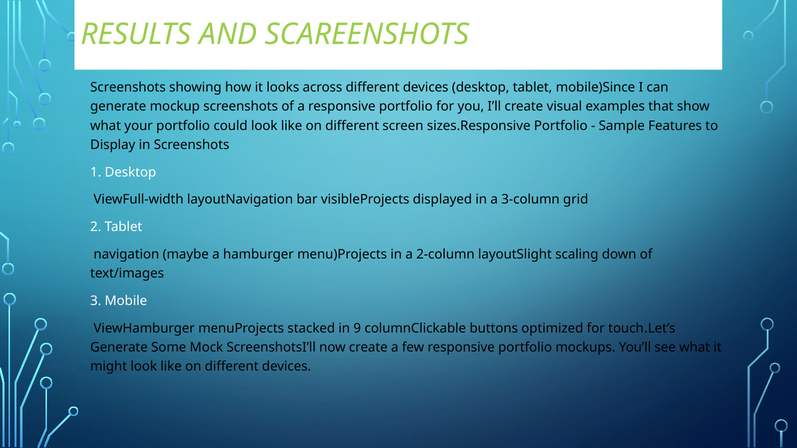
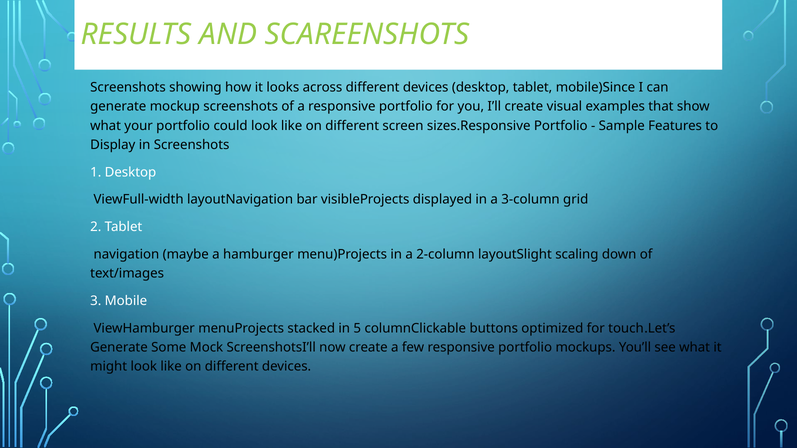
9: 9 -> 5 (357, 328)
